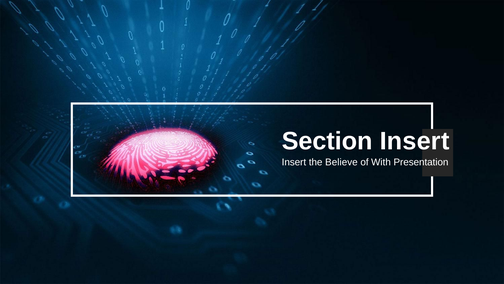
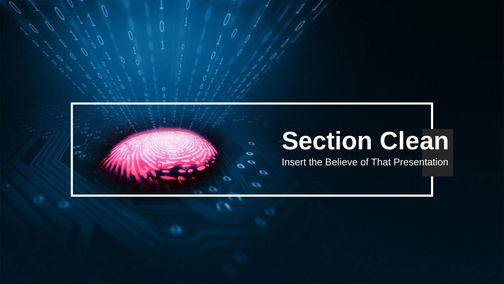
Section Insert: Insert -> Clean (415, 141)
With: With -> That (381, 162)
